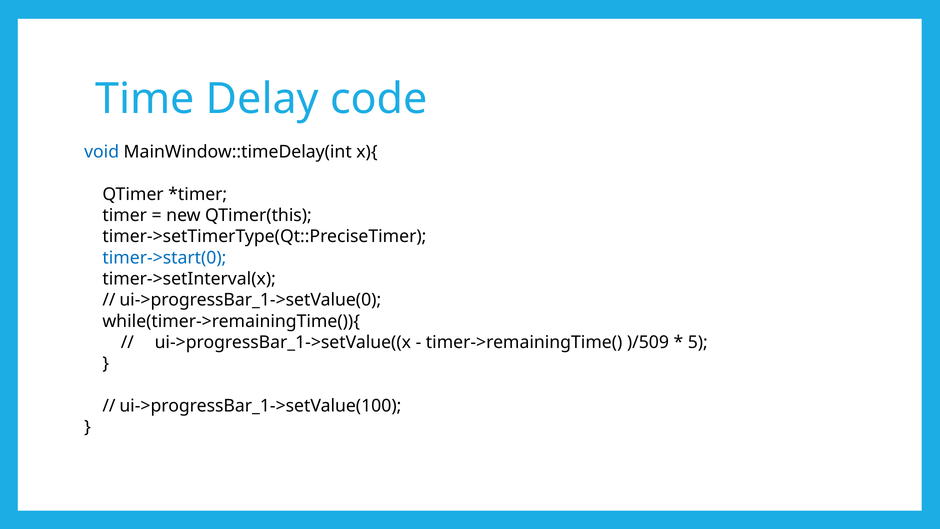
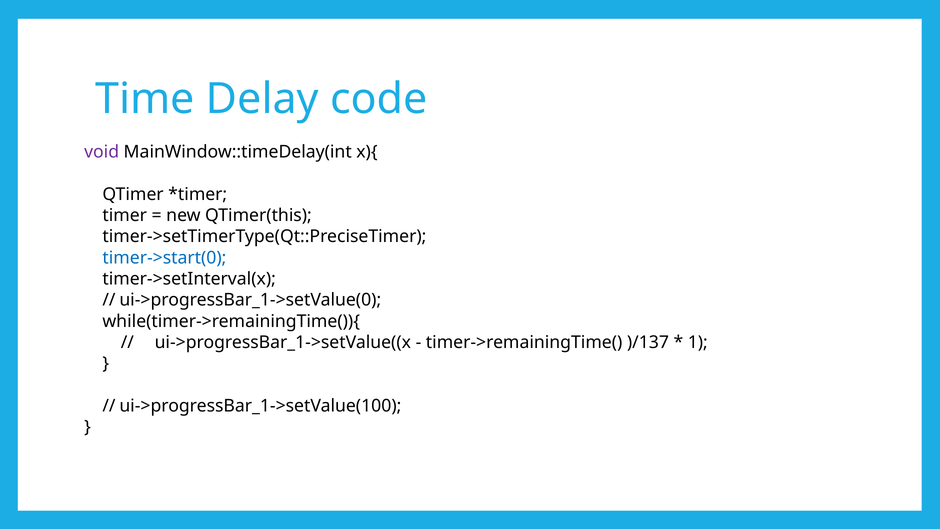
void colour: blue -> purple (102, 152)
)/509: )/509 -> )/137 (648, 342)
5: 5 -> 1 (698, 342)
